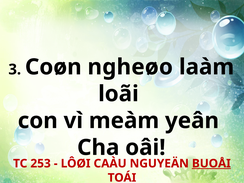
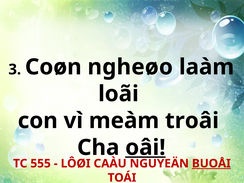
yeân: yeân -> troâi (192, 121)
oâi underline: none -> present (145, 148)
253: 253 -> 555 (41, 163)
